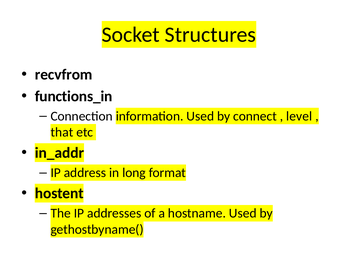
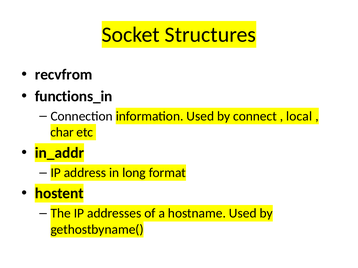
level: level -> local (299, 116)
that: that -> char (62, 133)
